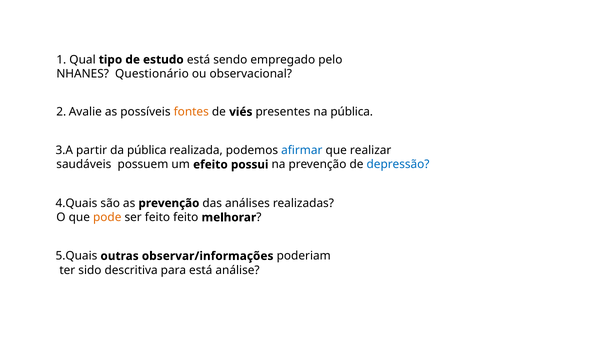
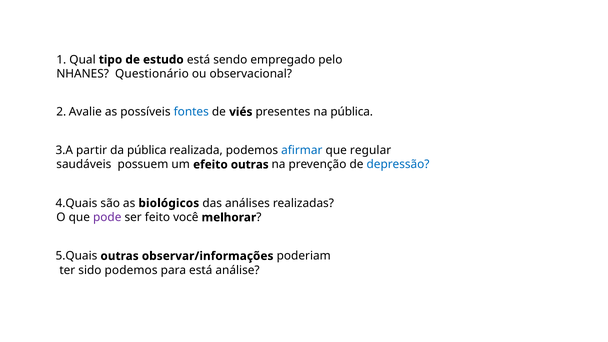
fontes colour: orange -> blue (191, 112)
realizar: realizar -> regular (371, 150)
efeito possui: possui -> outras (250, 165)
as prevenção: prevenção -> biológicos (169, 203)
pode colour: orange -> purple (107, 217)
feito feito: feito -> você (186, 217)
sido descritiva: descritiva -> podemos (131, 270)
